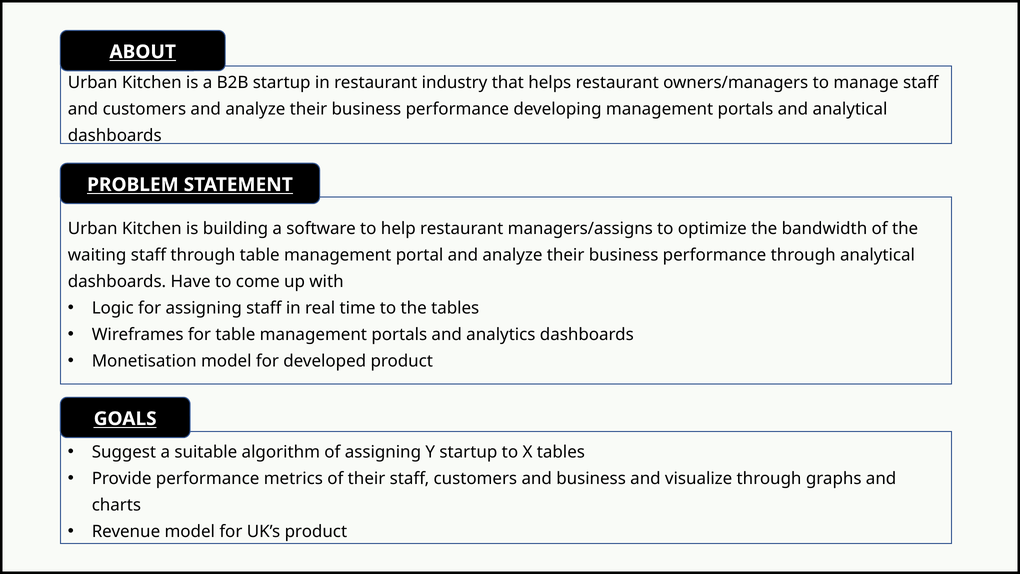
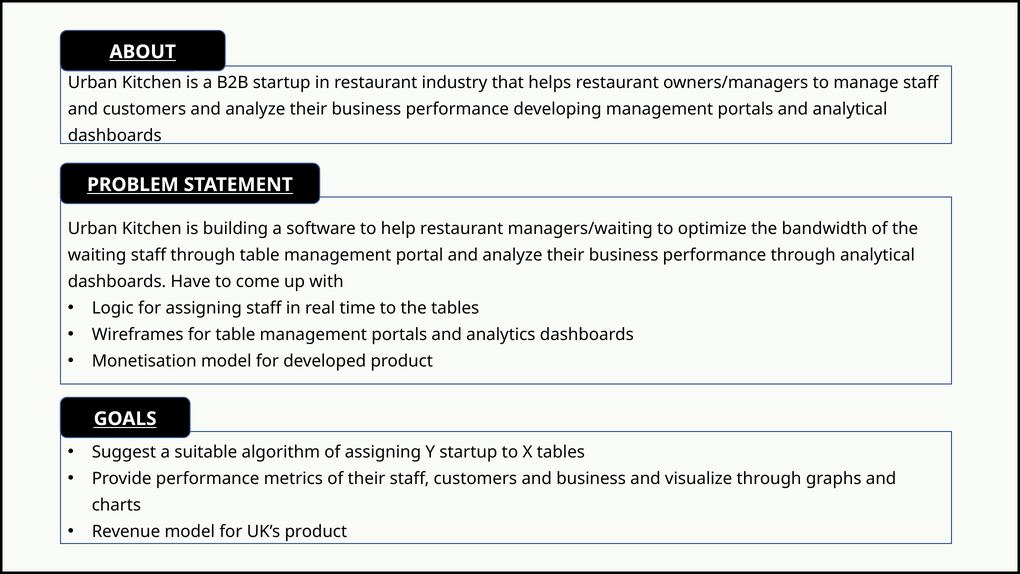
managers/assigns: managers/assigns -> managers/waiting (580, 228)
